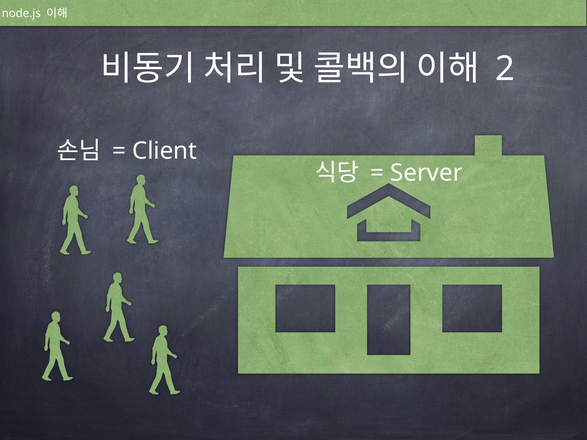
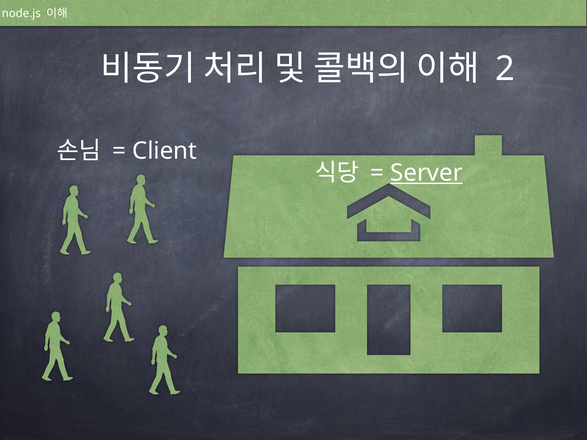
Server underline: none -> present (427, 173)
